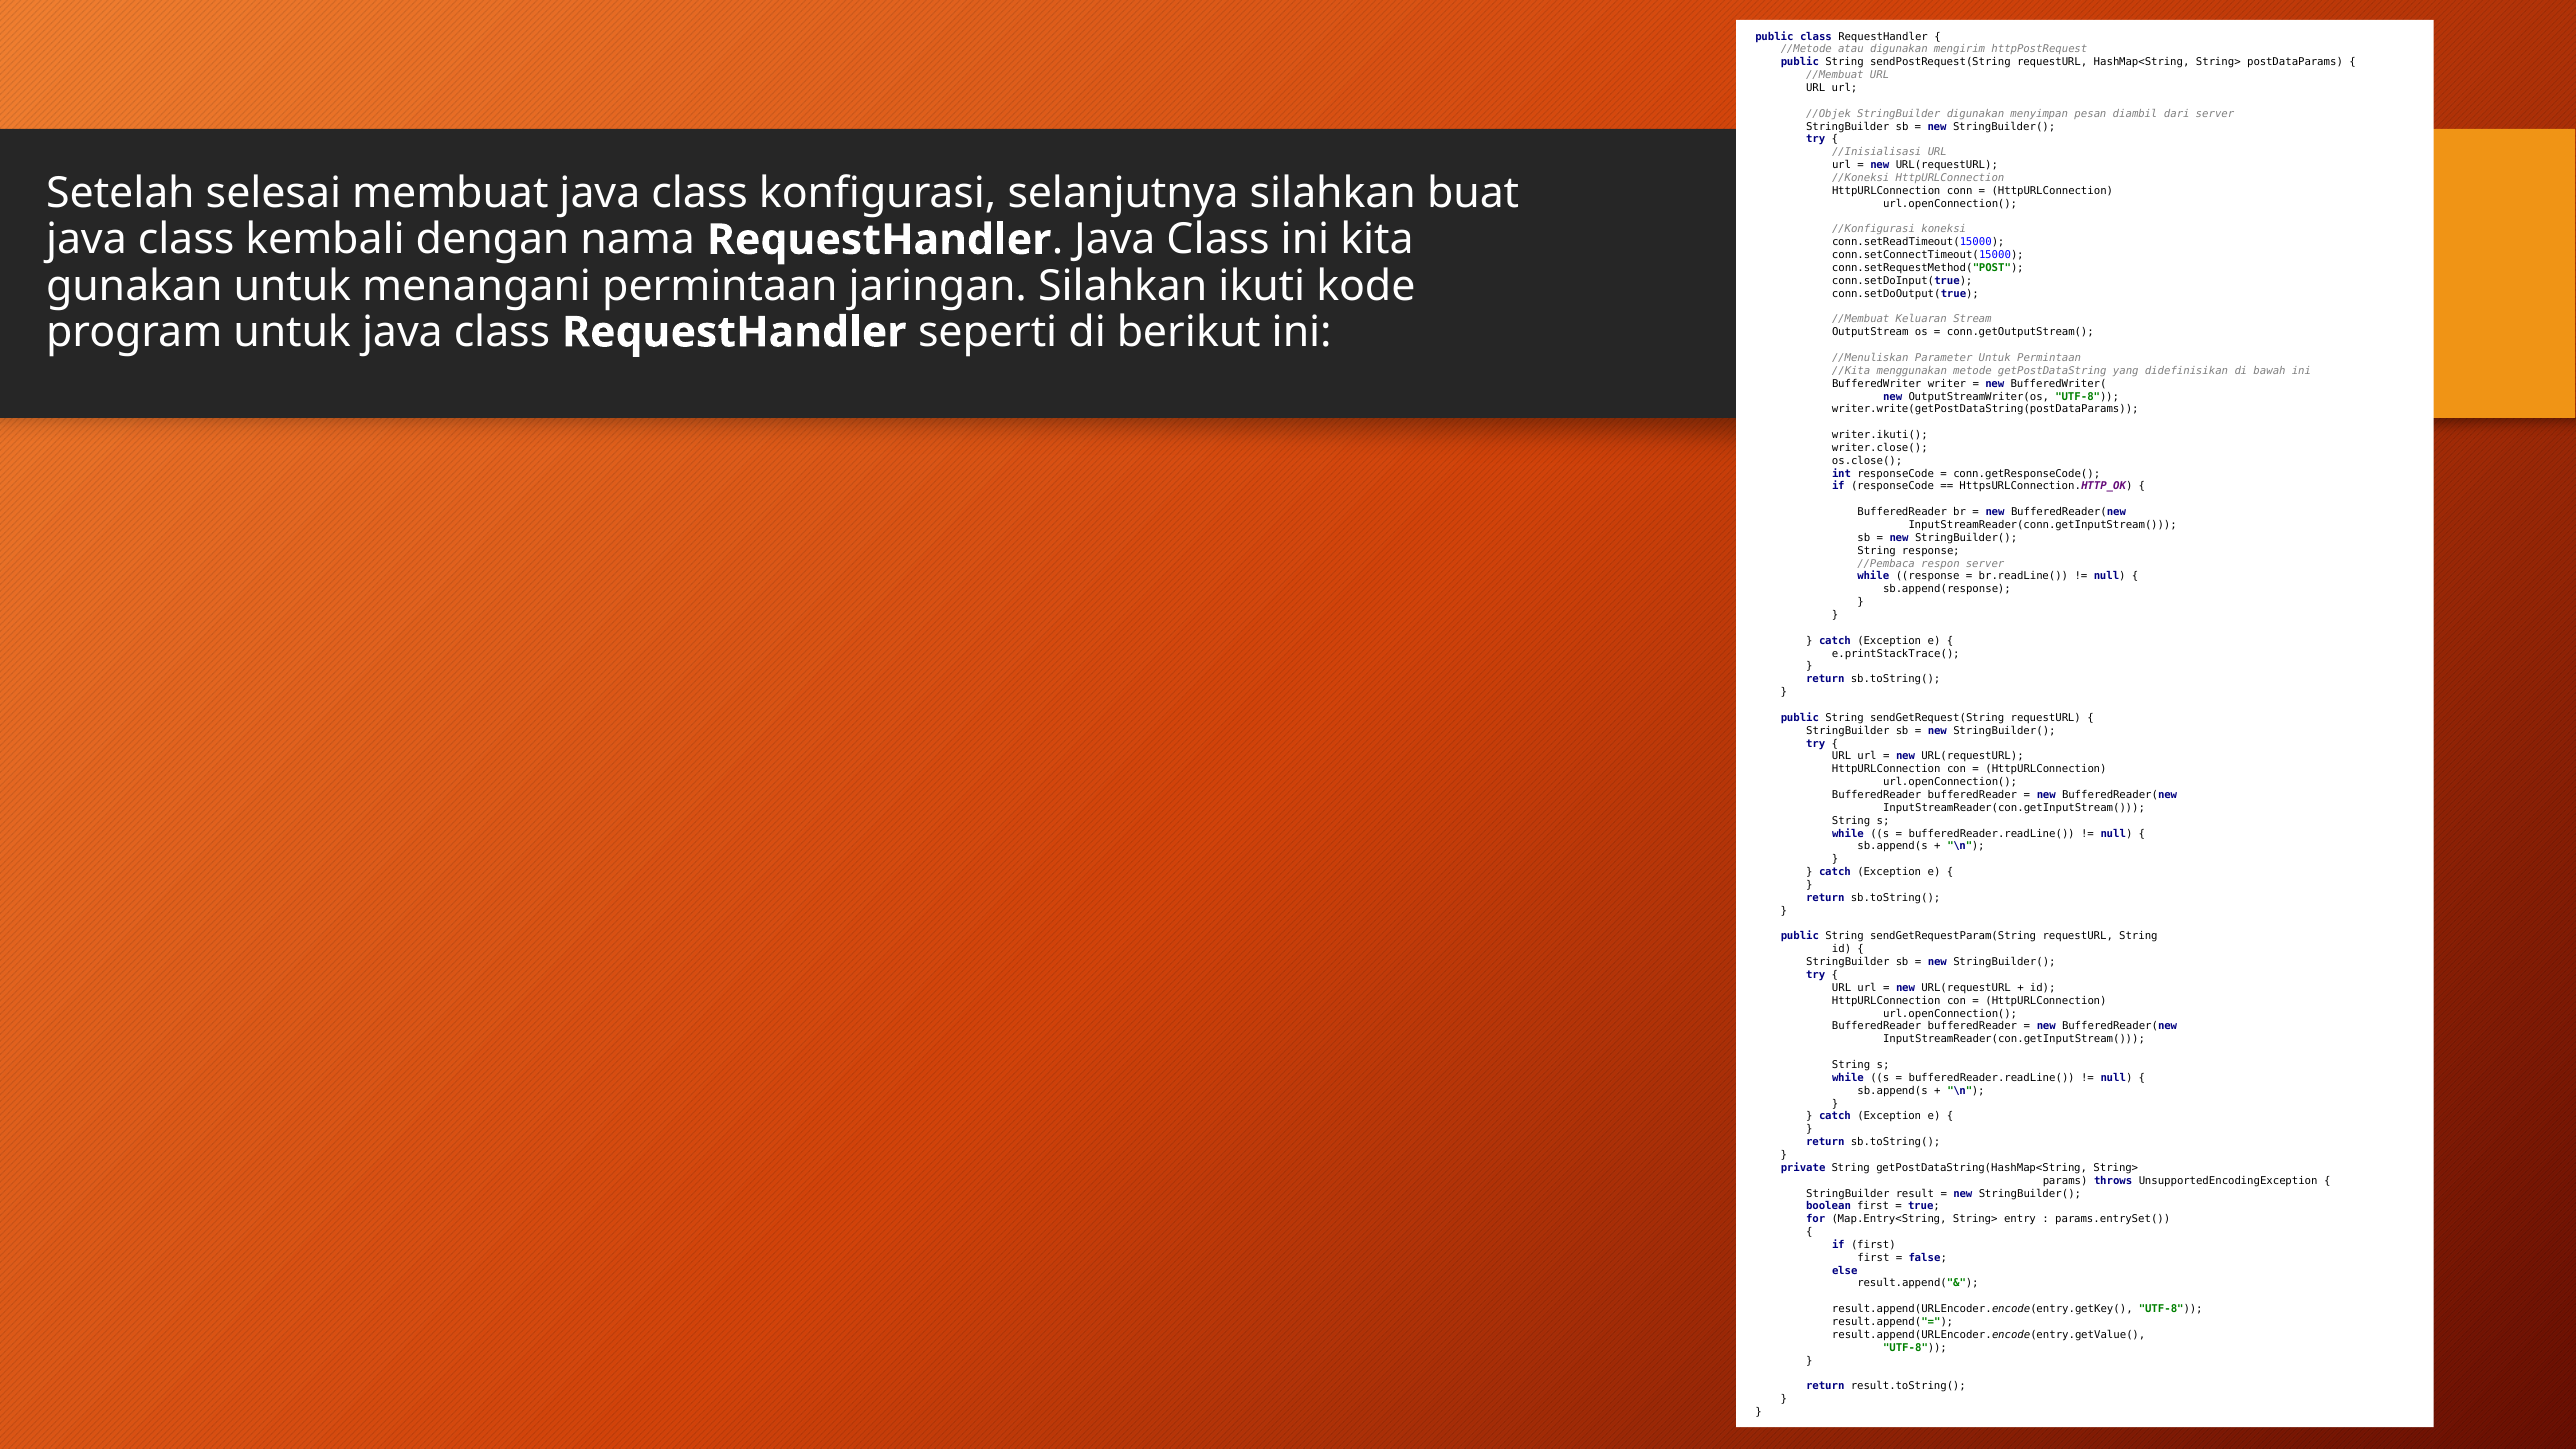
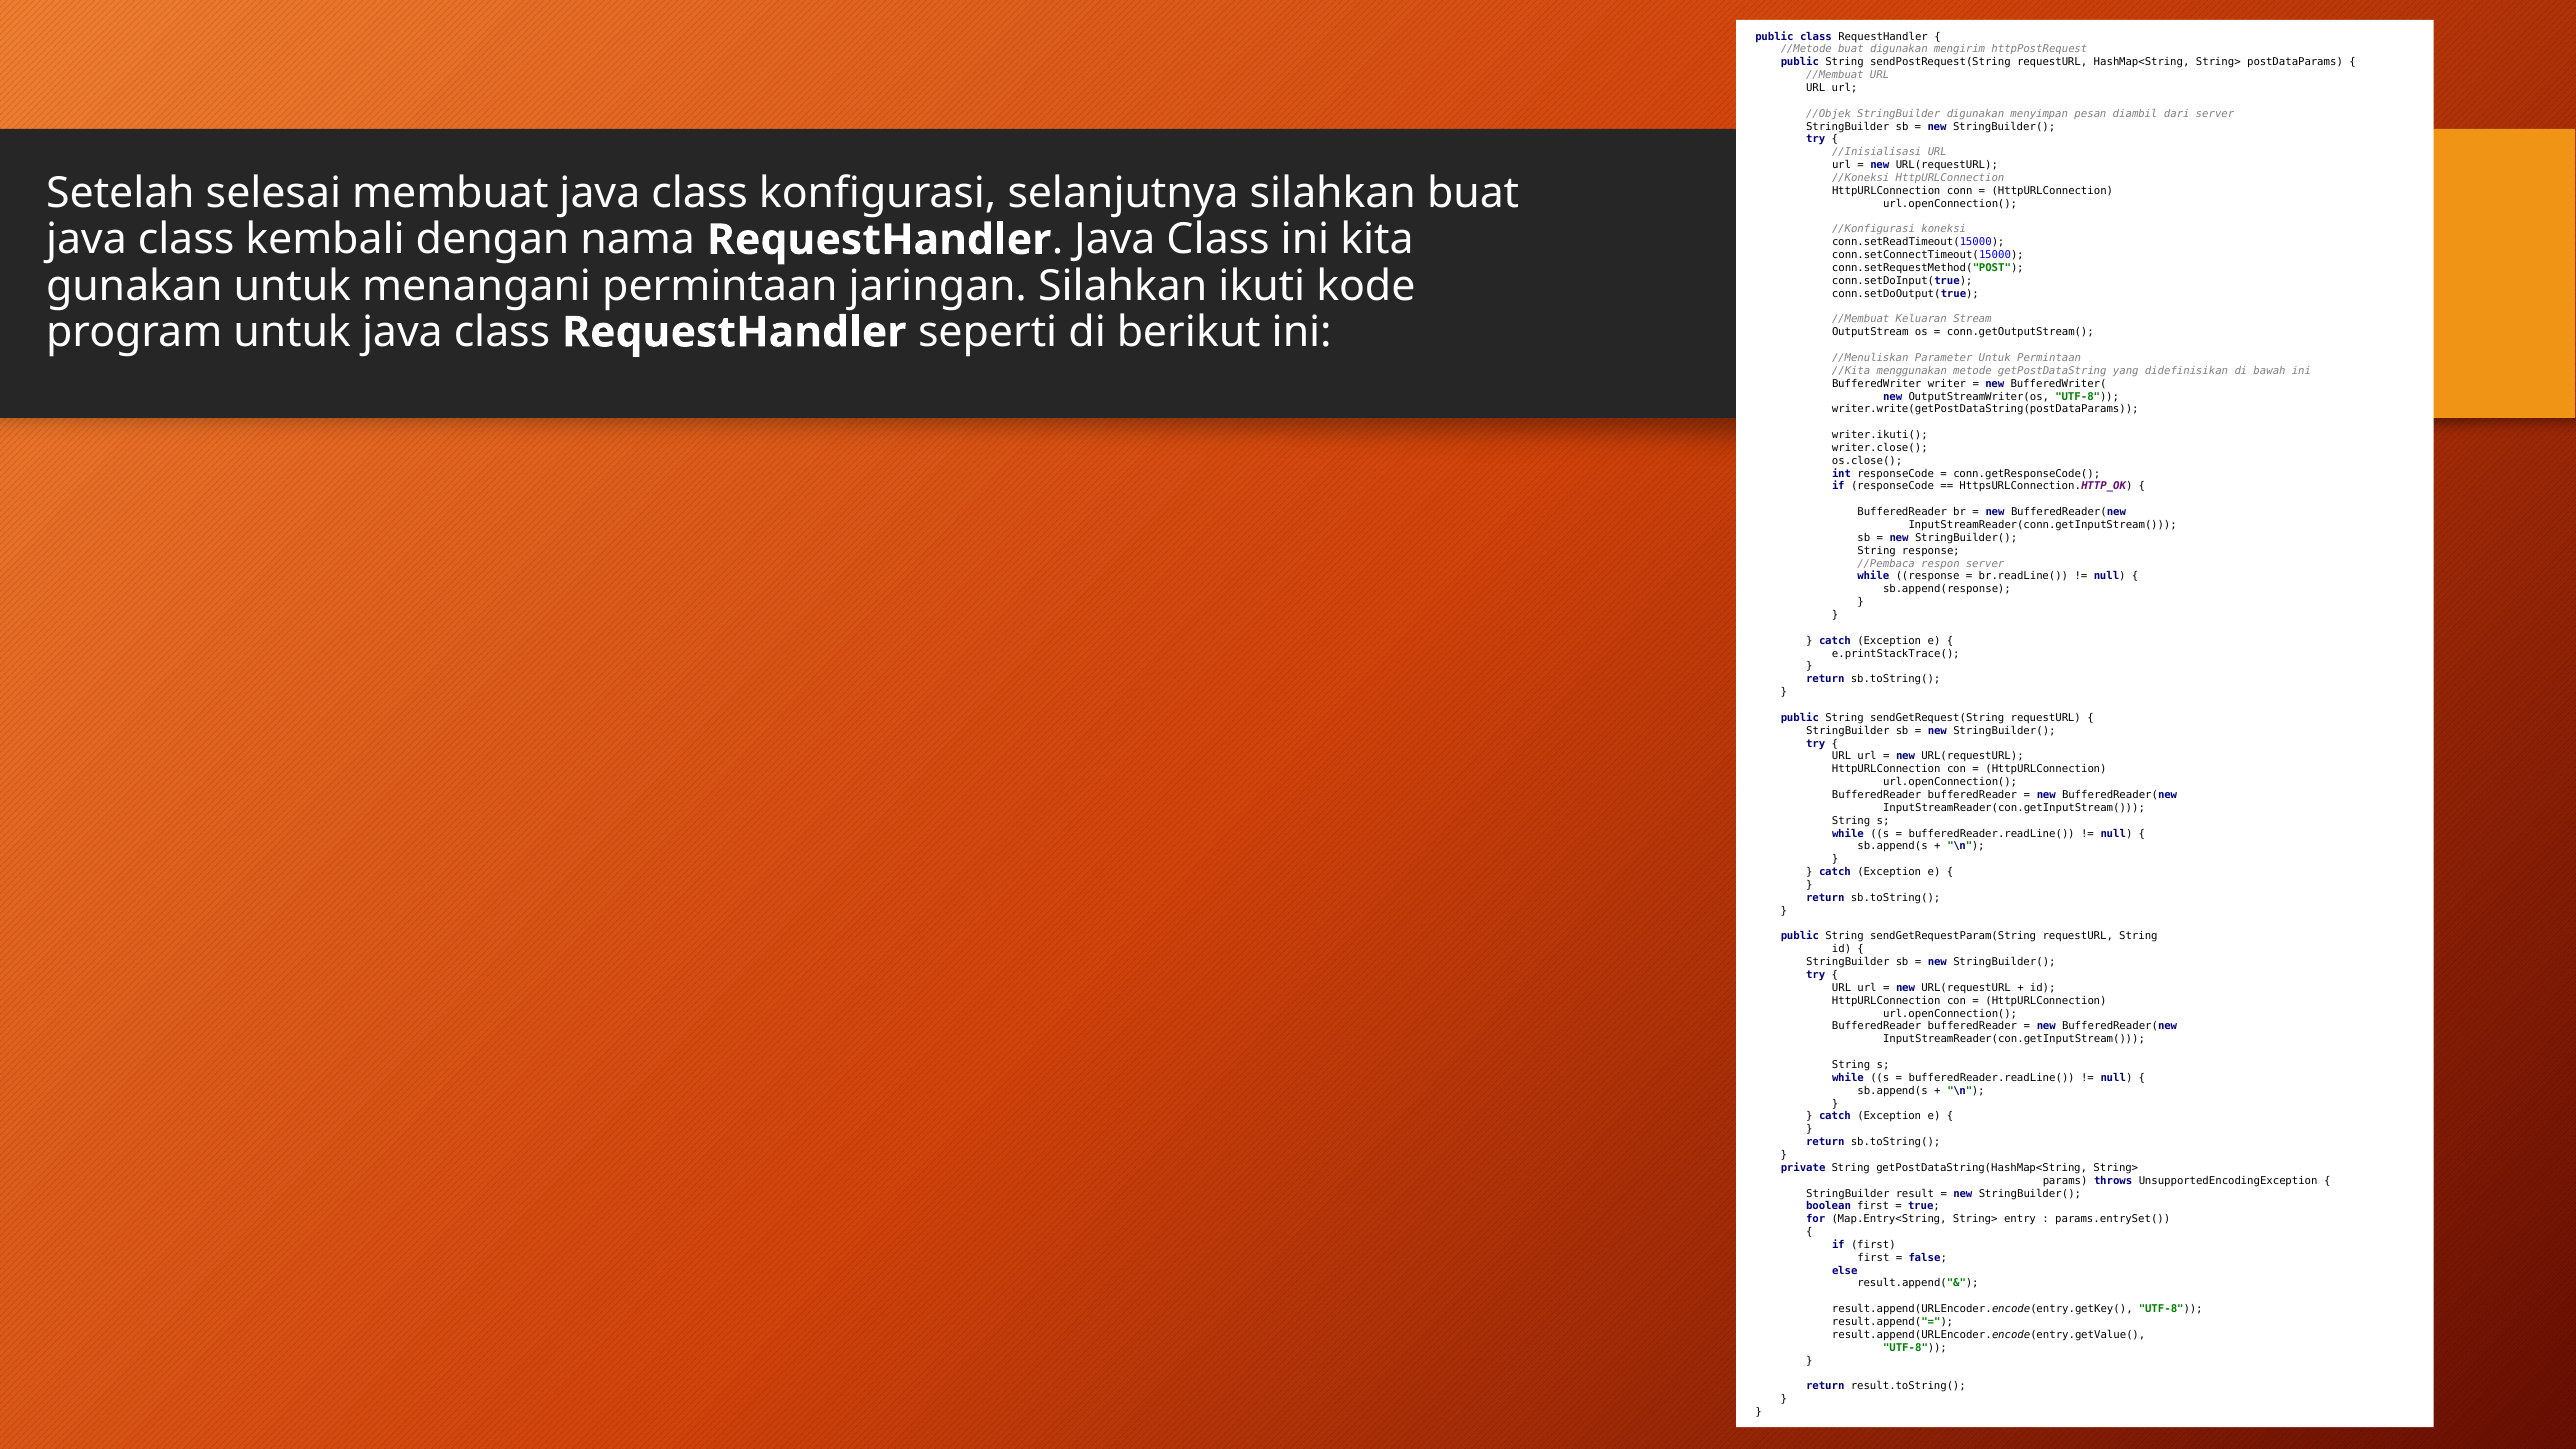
//Metode atau: atau -> buat (1851, 49)
